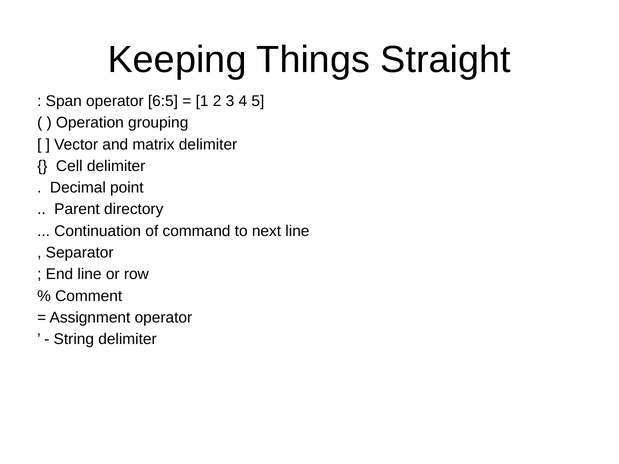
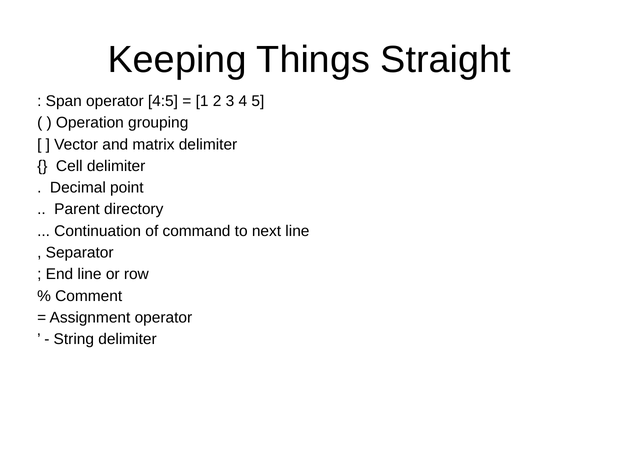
6:5: 6:5 -> 4:5 (163, 101)
